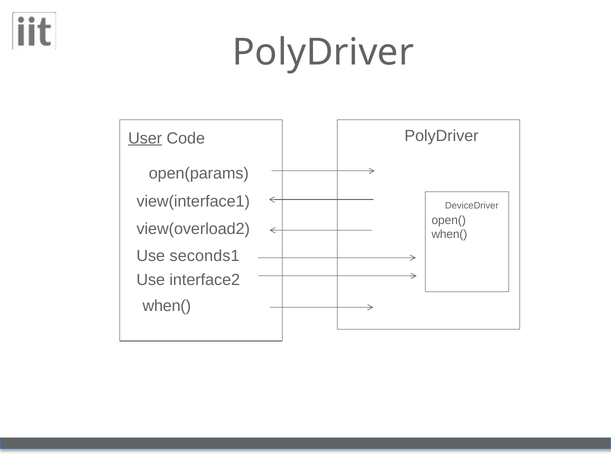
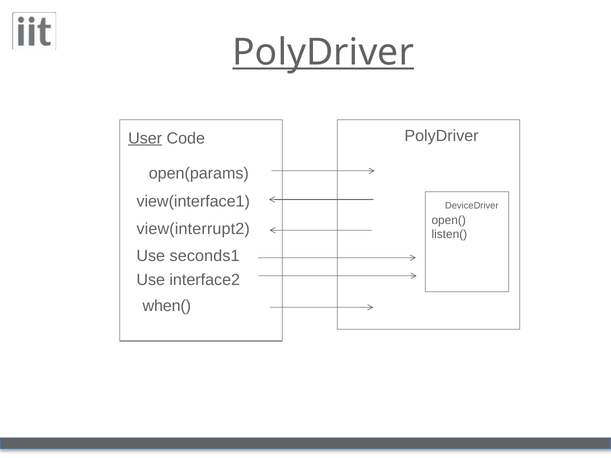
PolyDriver underline: none -> present (323, 53)
view(overload2: view(overload2 -> view(interrupt2 (193, 229)
when(: when( -> listen( (449, 235)
